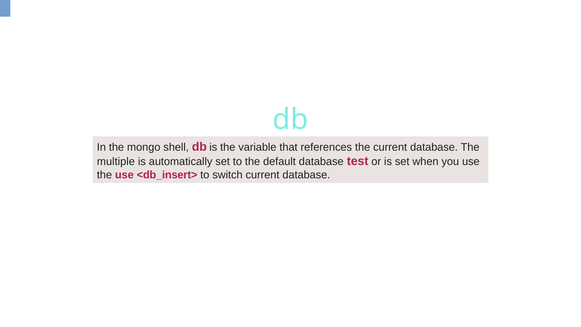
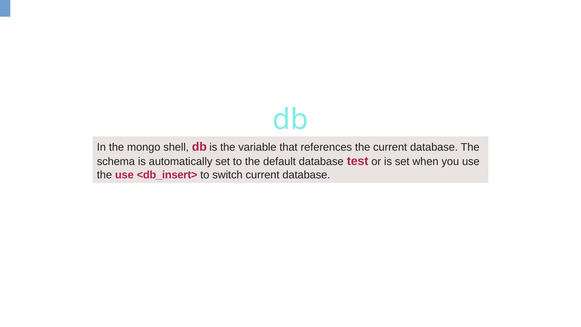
multiple: multiple -> schema (116, 162)
